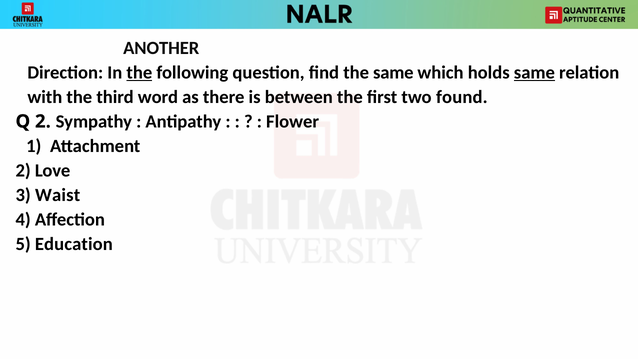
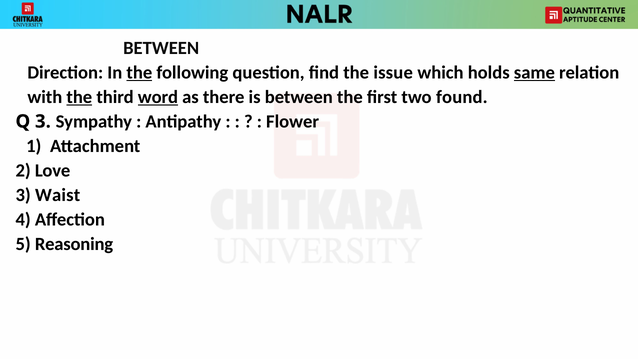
ANOTHER: ANOTHER -> BETWEEN (161, 48)
the same: same -> issue (393, 72)
the underline: none -> present (79, 97)
word underline: none -> present (158, 97)
Q 2: 2 -> 3 (43, 121)
Education: Education -> Reasoning (74, 244)
